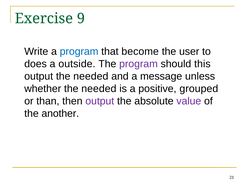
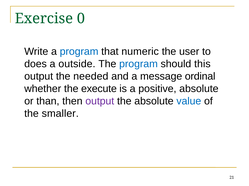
9: 9 -> 0 (81, 19)
become: become -> numeric (140, 52)
program colour: purple -> blue (138, 64)
unless: unless -> ordinal (200, 77)
whether the needed: needed -> execute (99, 89)
positive grouped: grouped -> absolute (199, 89)
value colour: purple -> blue (189, 102)
another: another -> smaller (60, 114)
